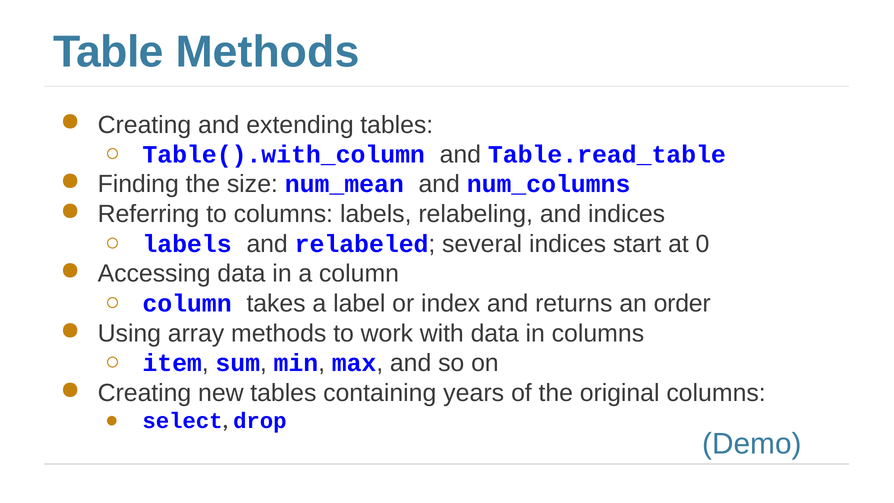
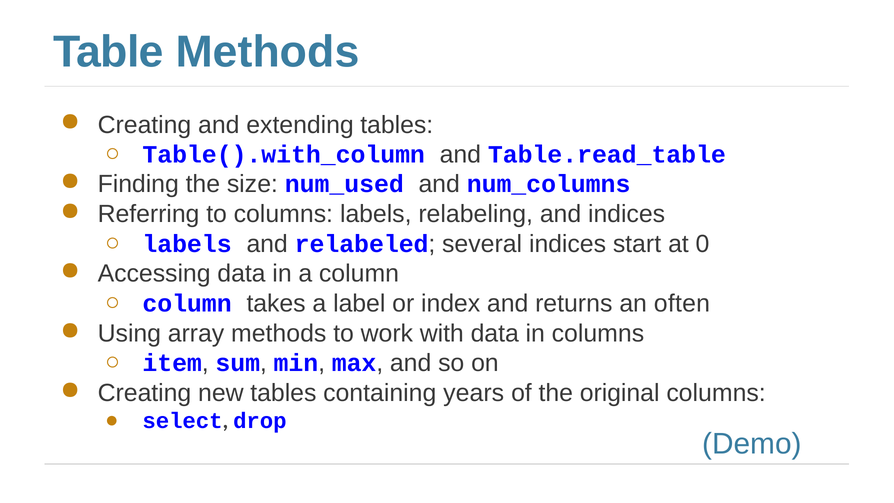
num_mean: num_mean -> num_used (344, 184)
order: order -> often (682, 303)
